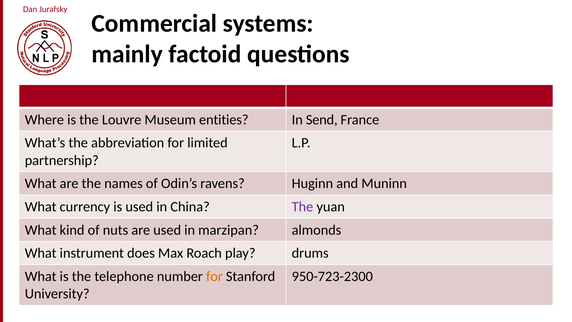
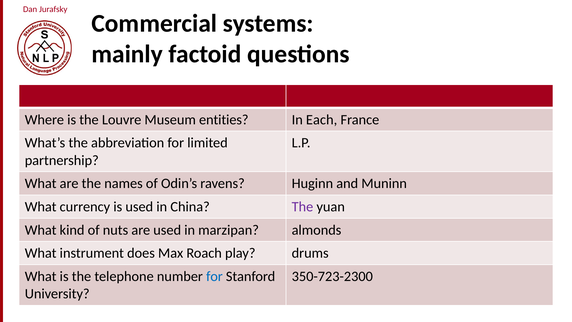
Send: Send -> Each (322, 120)
for colour: orange -> blue (214, 276)
950-723-2300: 950-723-2300 -> 350-723-2300 (332, 276)
